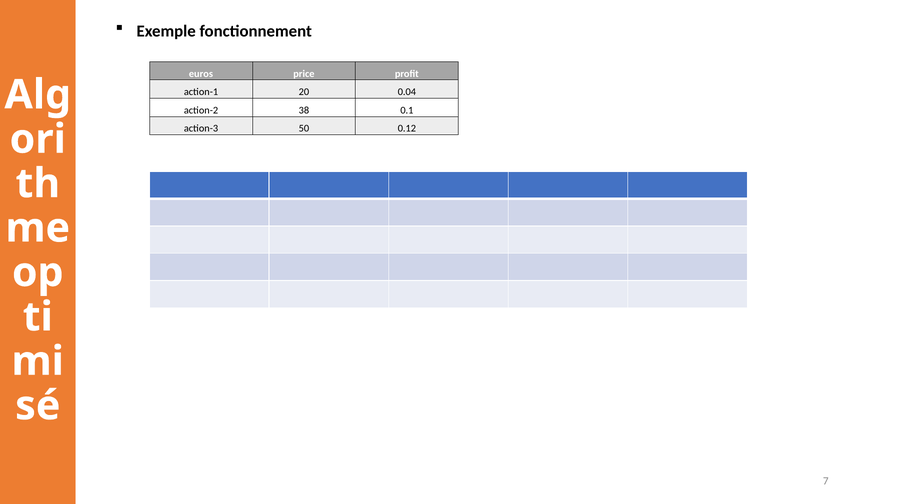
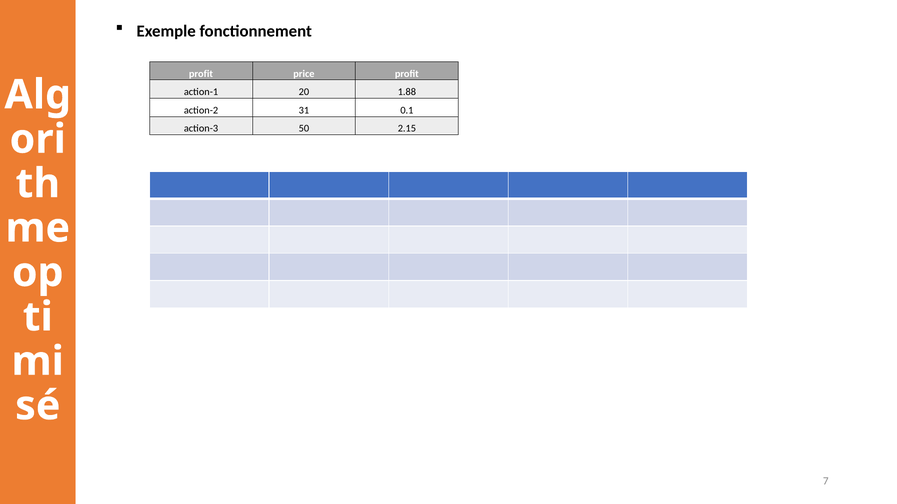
euros: euros -> profit (201, 74)
0.04: 0.04 -> 1.88 (407, 92)
38: 38 -> 31 (304, 110)
0.12: 0.12 -> 2.15 (407, 129)
